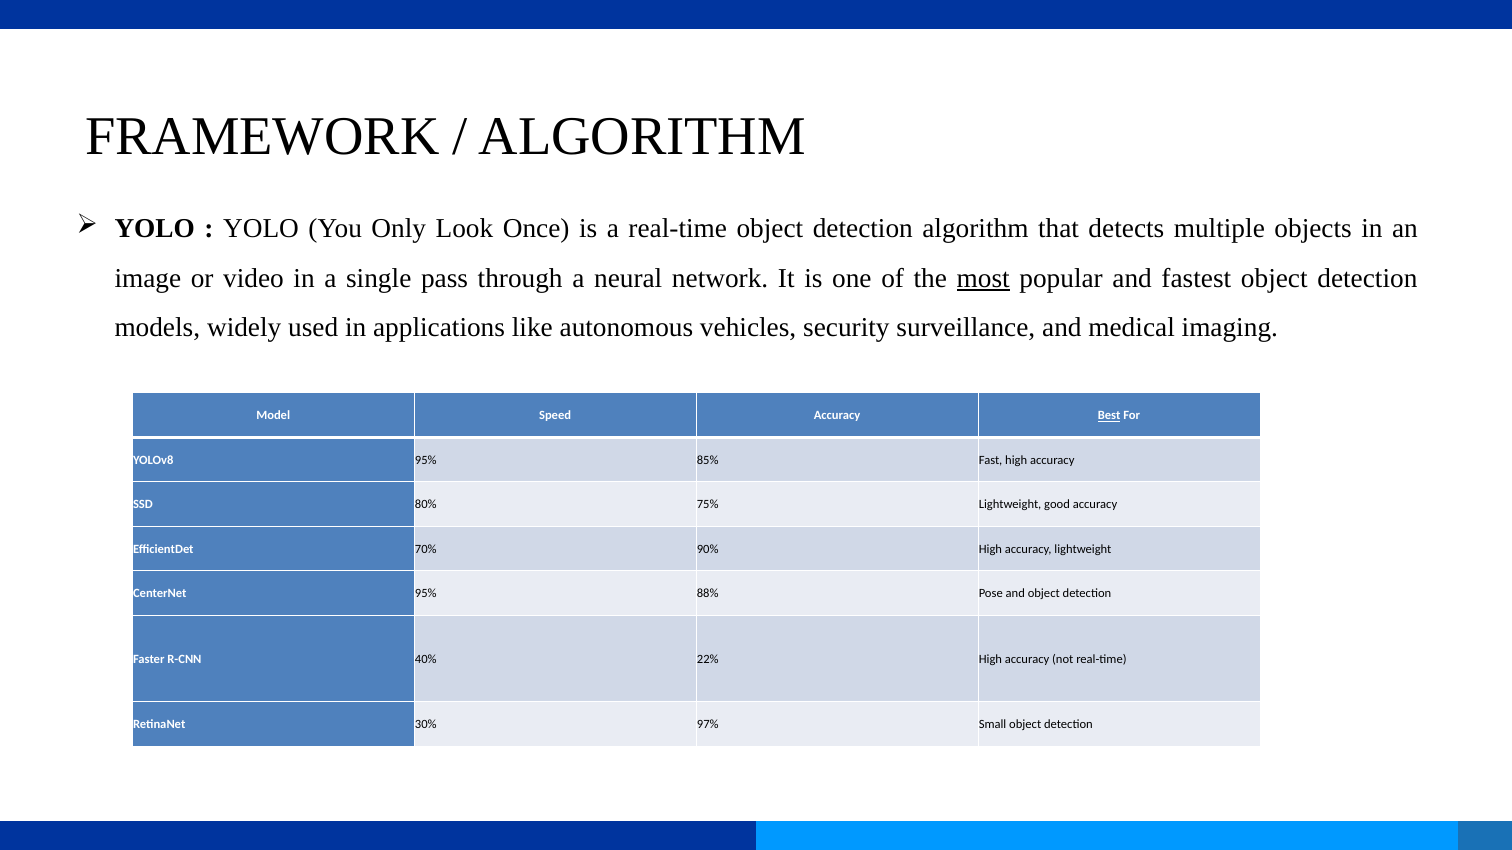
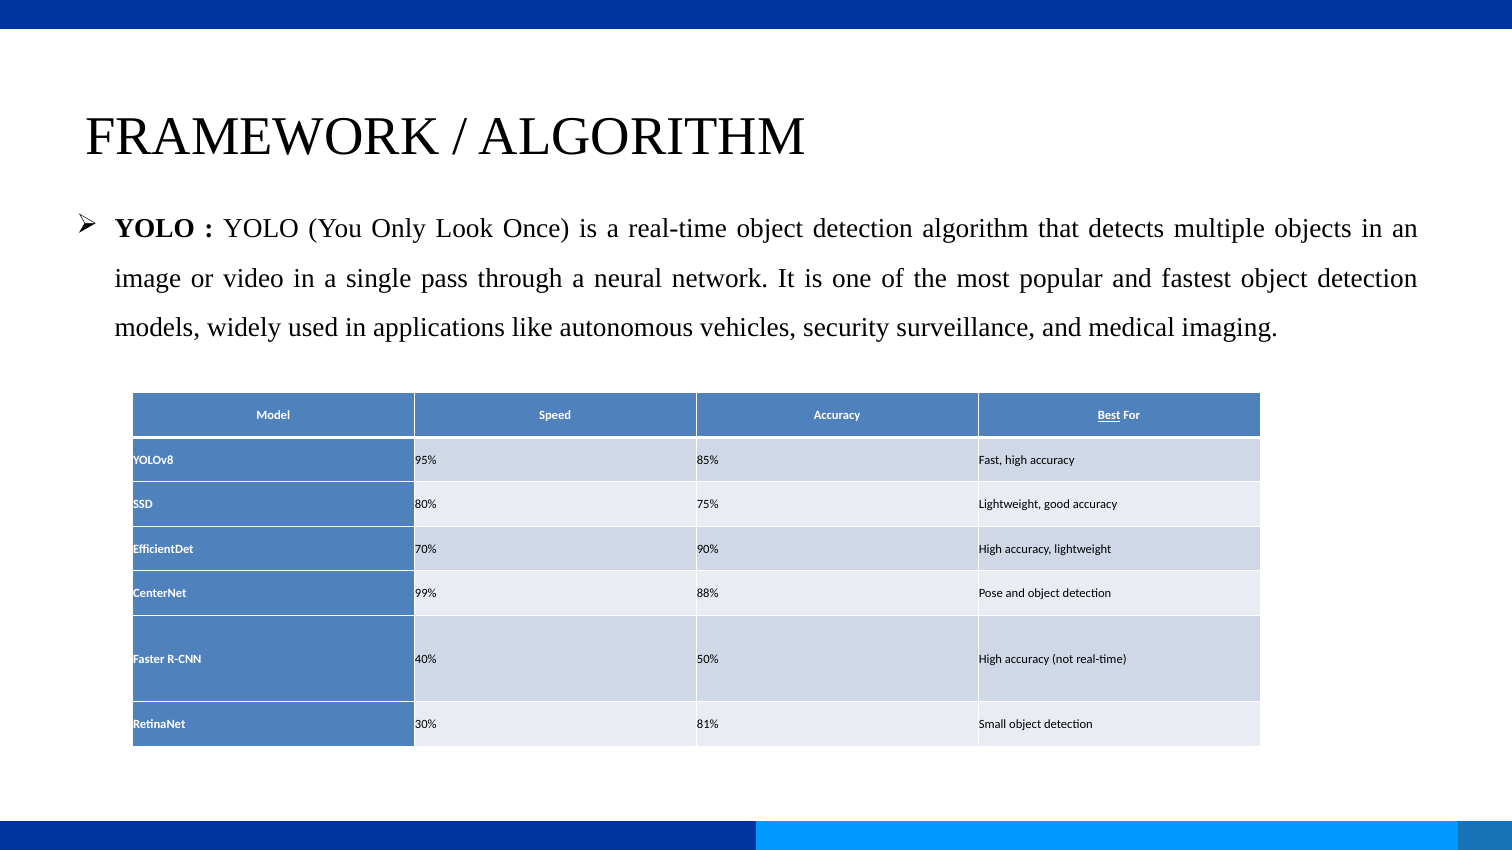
most underline: present -> none (983, 278)
CenterNet 95%: 95% -> 99% (426, 594)
22%: 22% -> 50% (708, 659)
97%: 97% -> 81% (708, 725)
